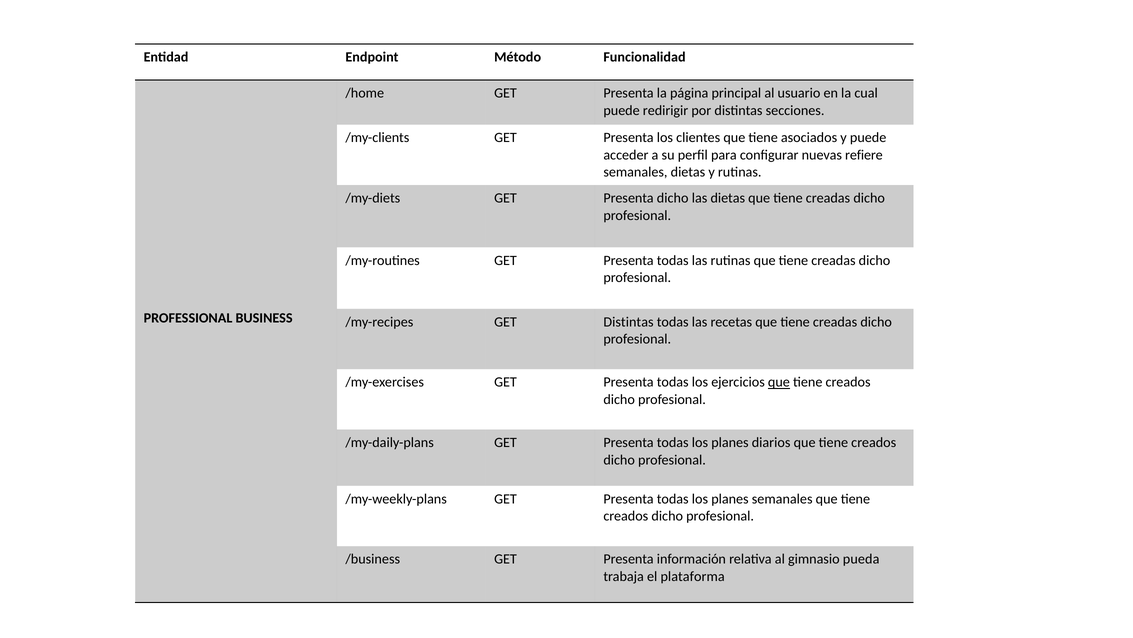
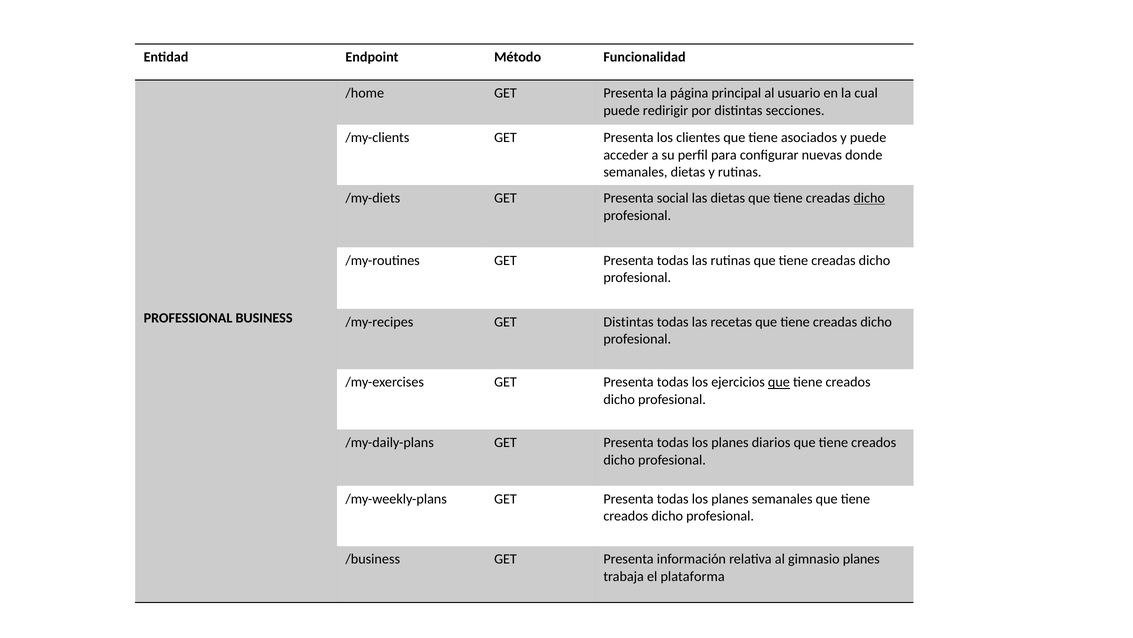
refiere: refiere -> donde (864, 155)
Presenta dicho: dicho -> social (673, 198)
dicho underline: none -> present (869, 198)
gimnasio pueda: pueda -> planes (861, 559)
